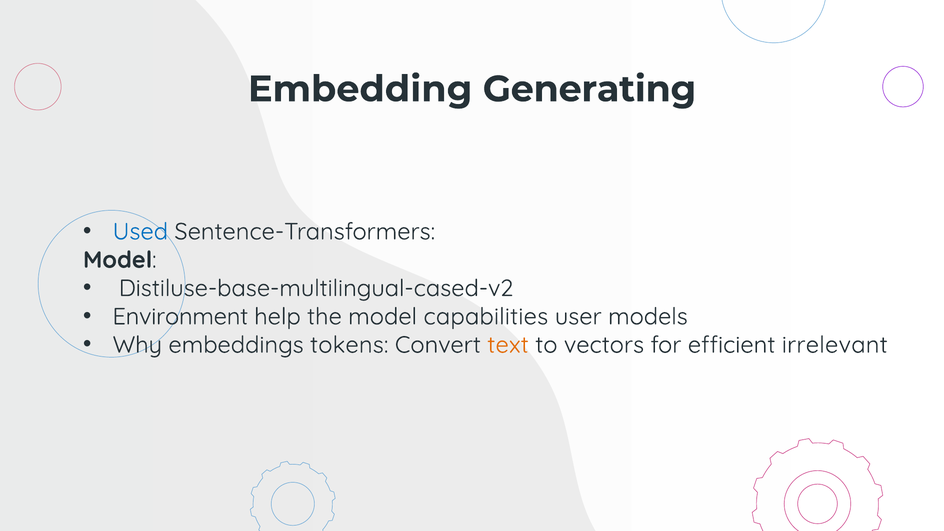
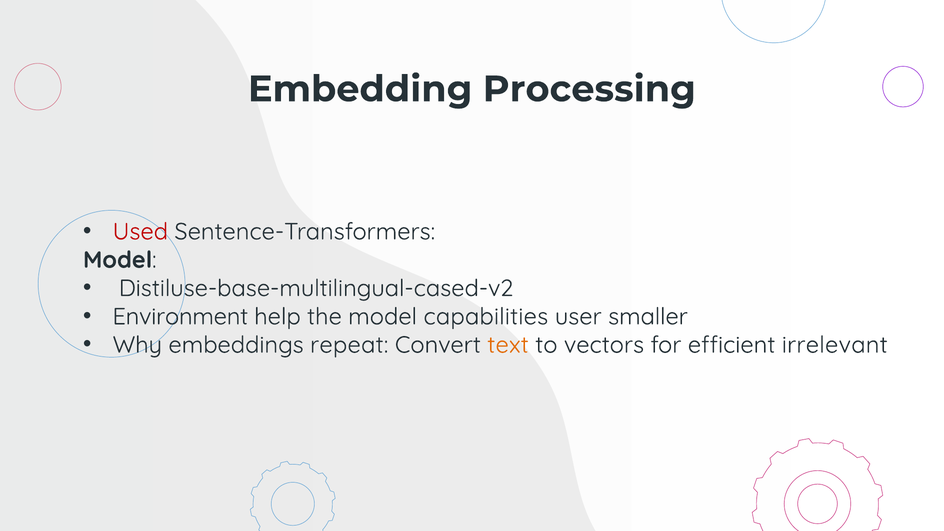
Generating: Generating -> Processing (589, 89)
Used colour: blue -> red (140, 232)
models: models -> smaller (648, 317)
tokens: tokens -> repeat (349, 345)
